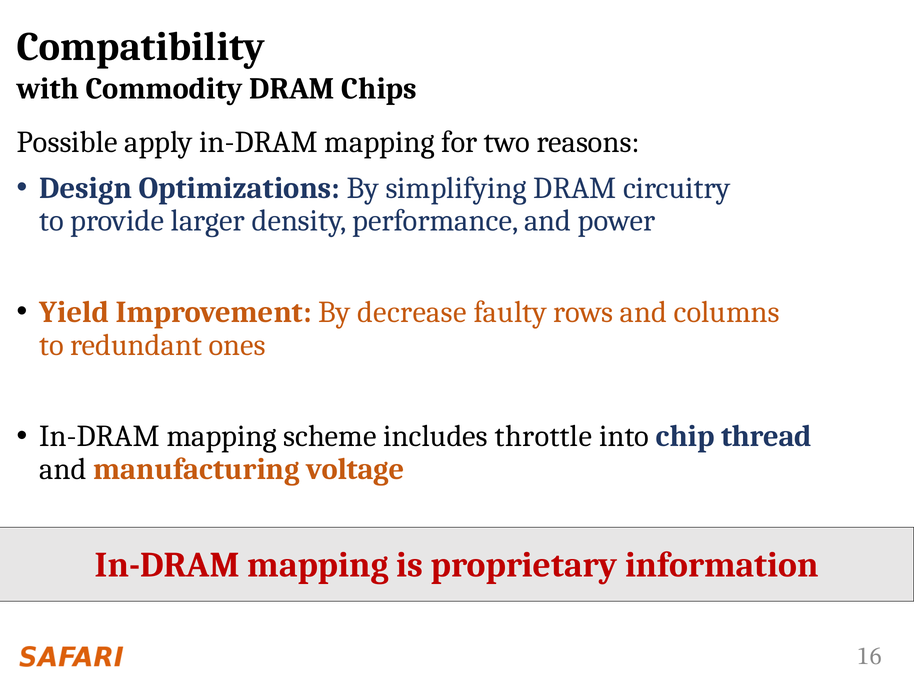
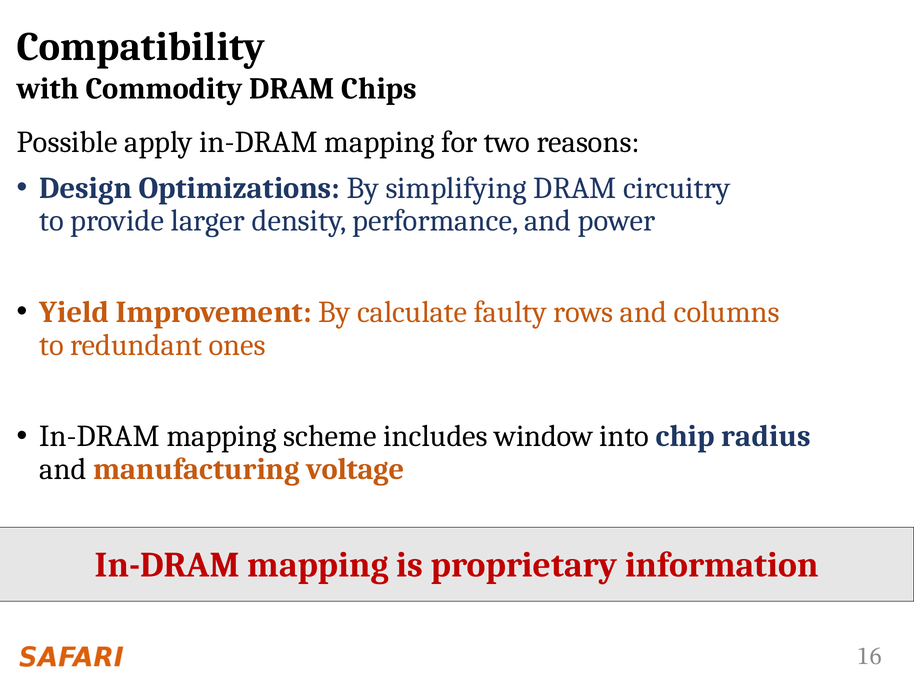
decrease: decrease -> calculate (412, 312)
throttle: throttle -> window (544, 436)
thread: thread -> radius (766, 436)
